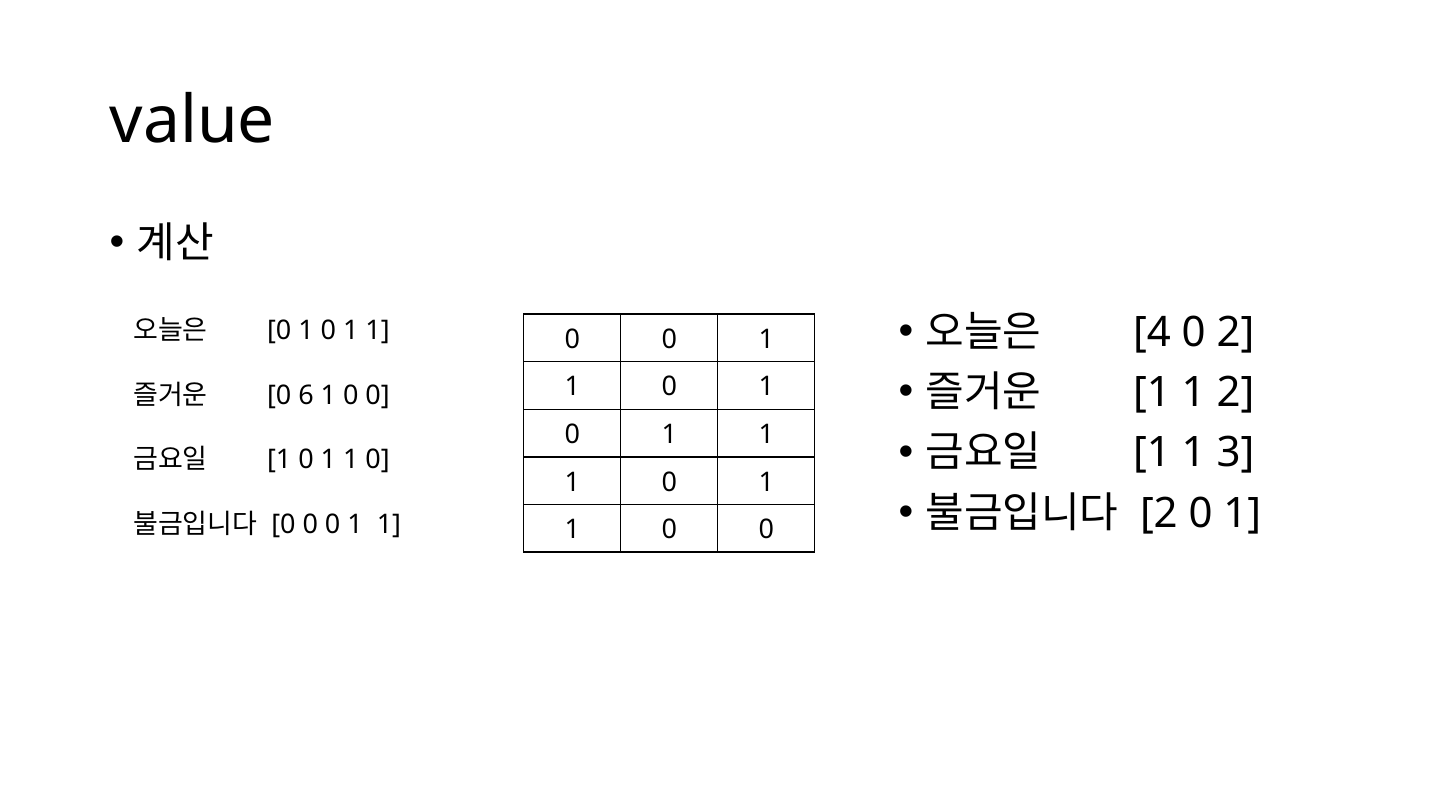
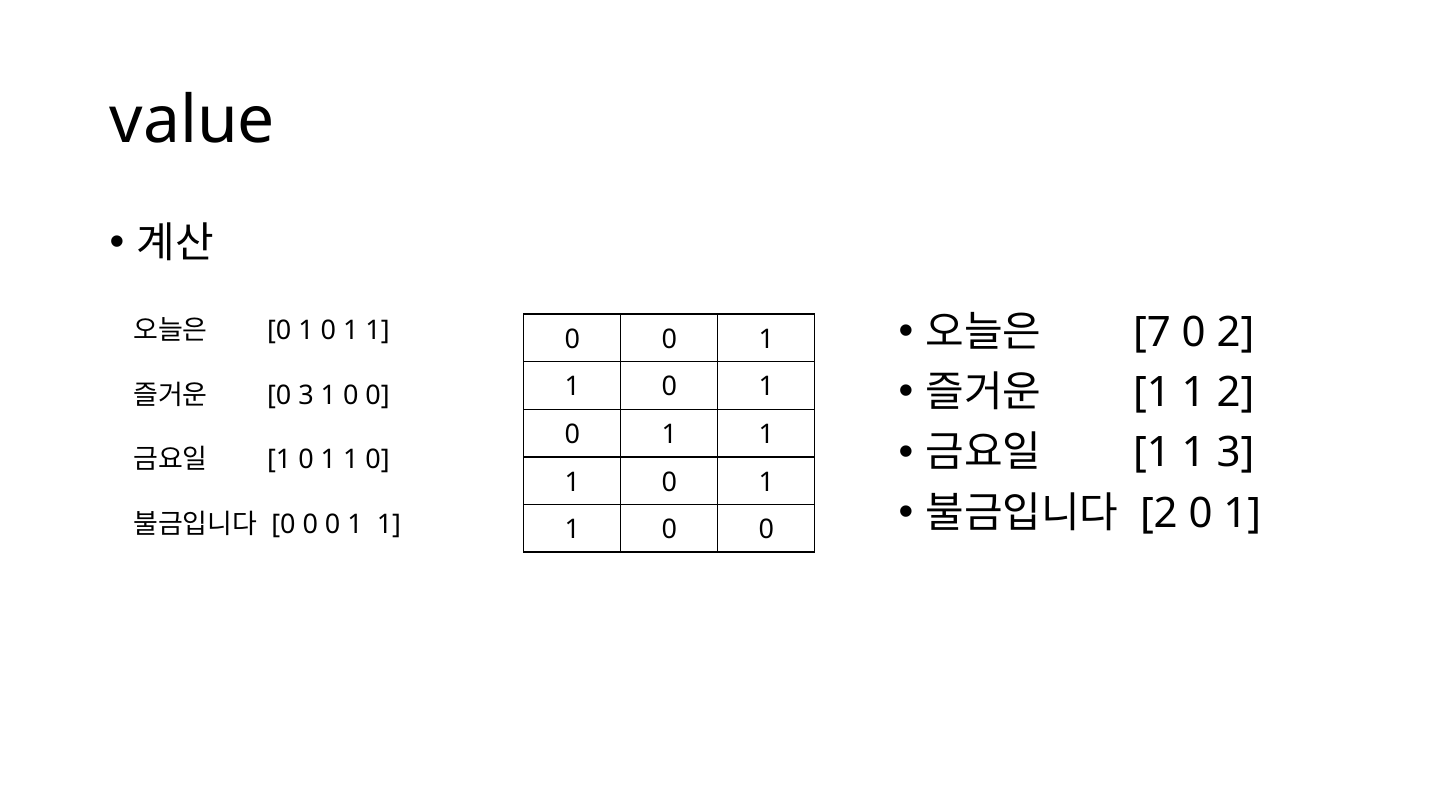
4: 4 -> 7 (1152, 332)
0 6: 6 -> 3 (306, 395)
